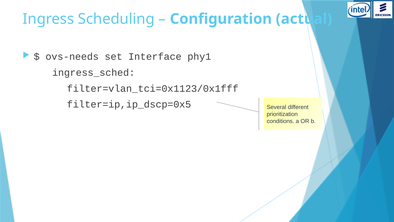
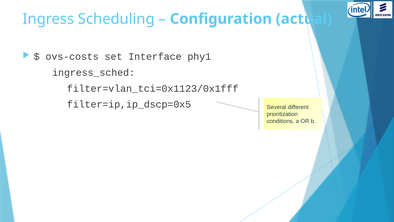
ovs-needs: ovs-needs -> ovs-costs (72, 57)
